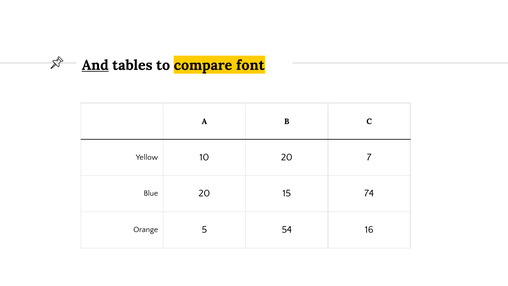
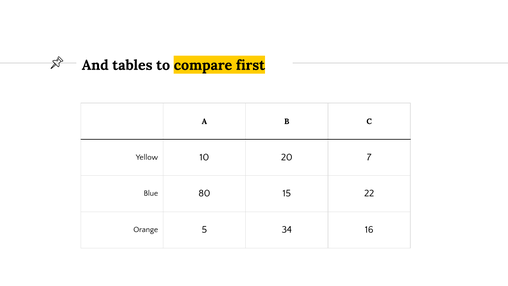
And underline: present -> none (95, 65)
font: font -> first (250, 65)
Blue 20: 20 -> 80 (204, 193)
74: 74 -> 22 (369, 193)
54: 54 -> 34 (287, 229)
